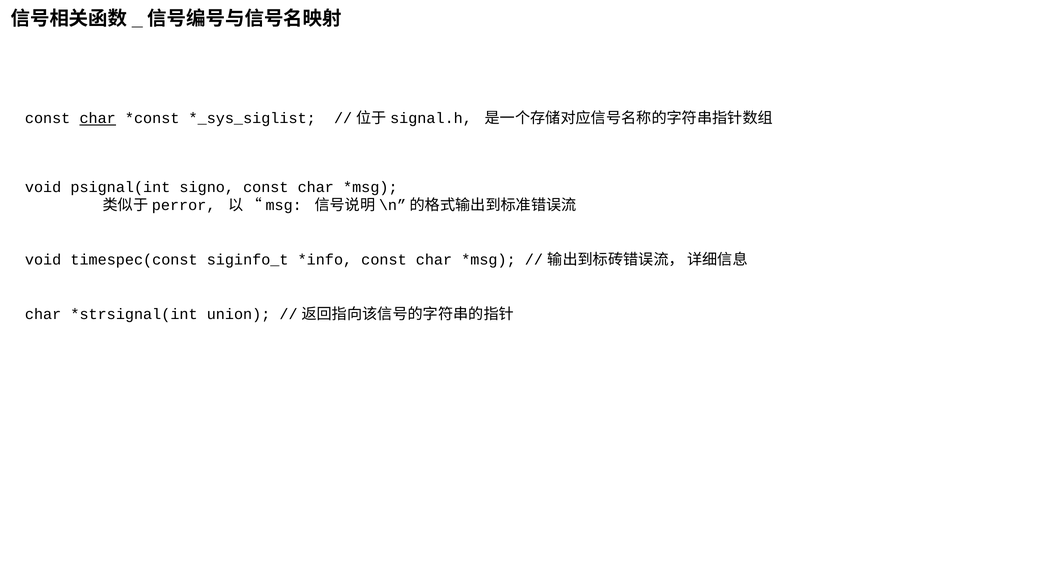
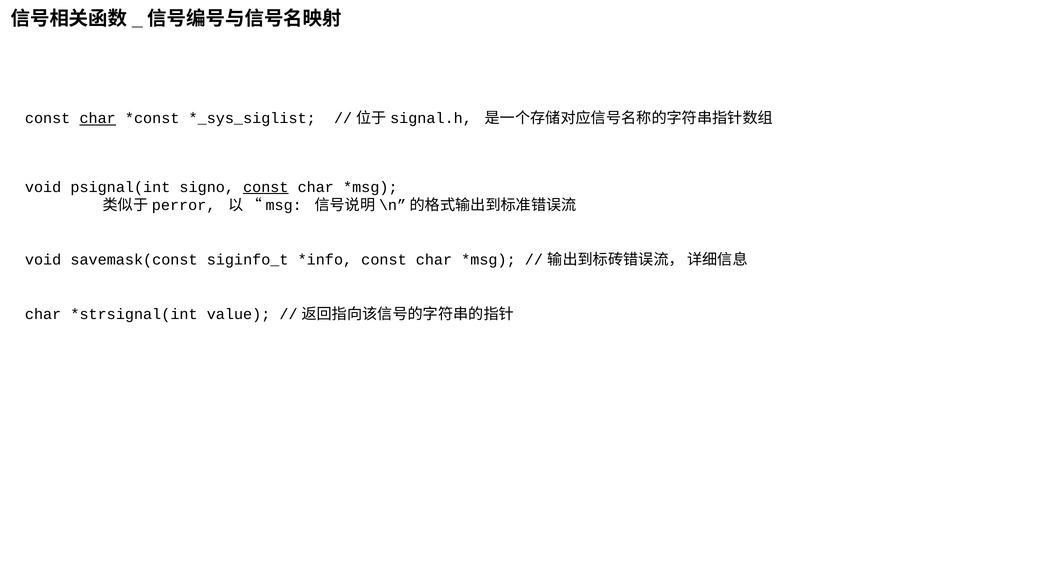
const underline: none -> present (266, 187)
timespec(const: timespec(const -> savemask(const (134, 260)
union: union -> value (239, 314)
